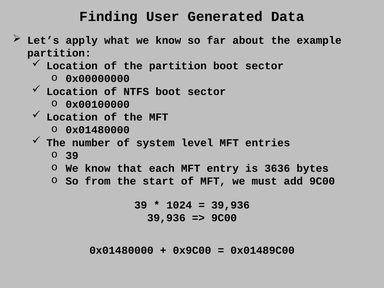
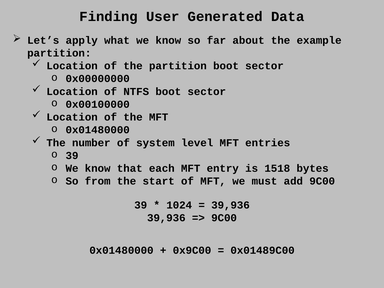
3636: 3636 -> 1518 (277, 168)
